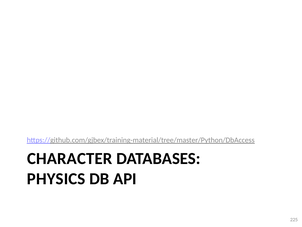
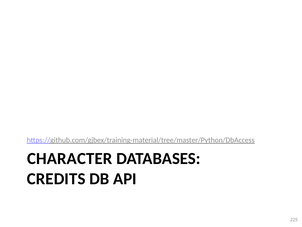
PHYSICS: PHYSICS -> CREDITS (56, 178)
